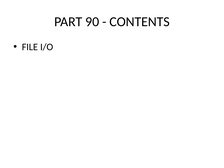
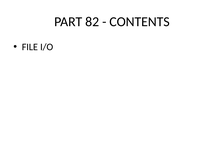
90: 90 -> 82 (92, 22)
